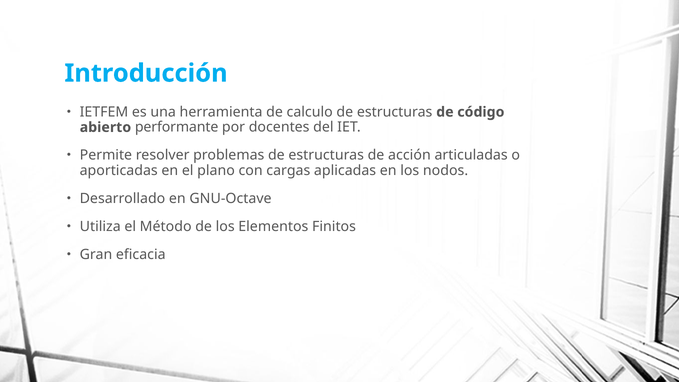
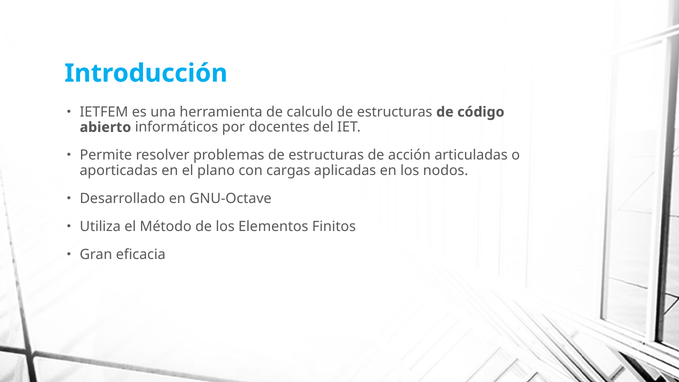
performante: performante -> informáticos (177, 127)
